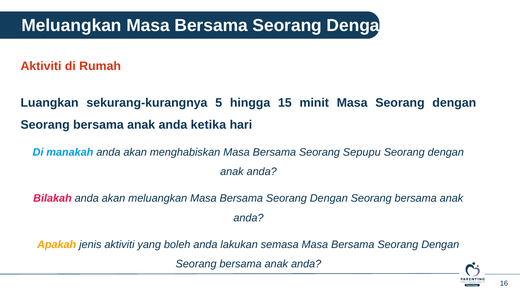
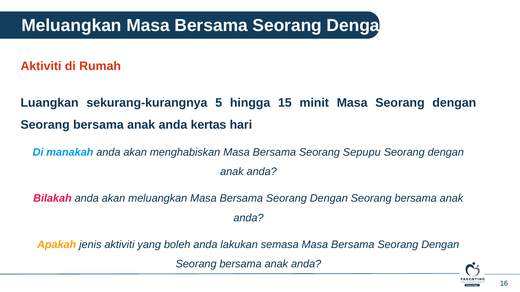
ketika: ketika -> kertas (209, 125)
